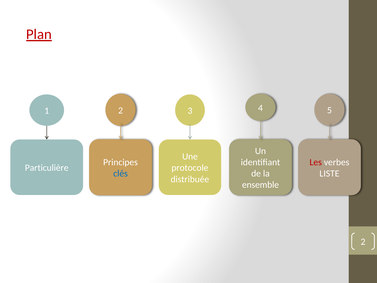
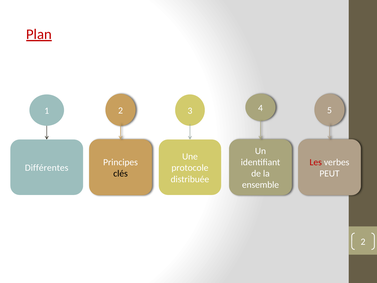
Particulière: Particulière -> Différentes (47, 168)
clés colour: blue -> black (121, 173)
LISTE: LISTE -> PEUT (329, 173)
